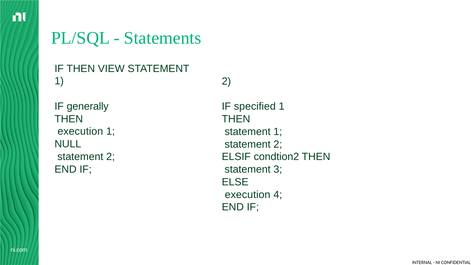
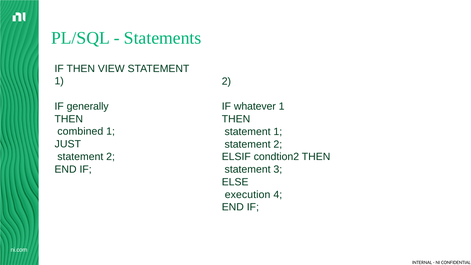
specified: specified -> whatever (255, 107)
execution: execution -> combined (80, 131)
NULL: NULL -> JUST (68, 144)
